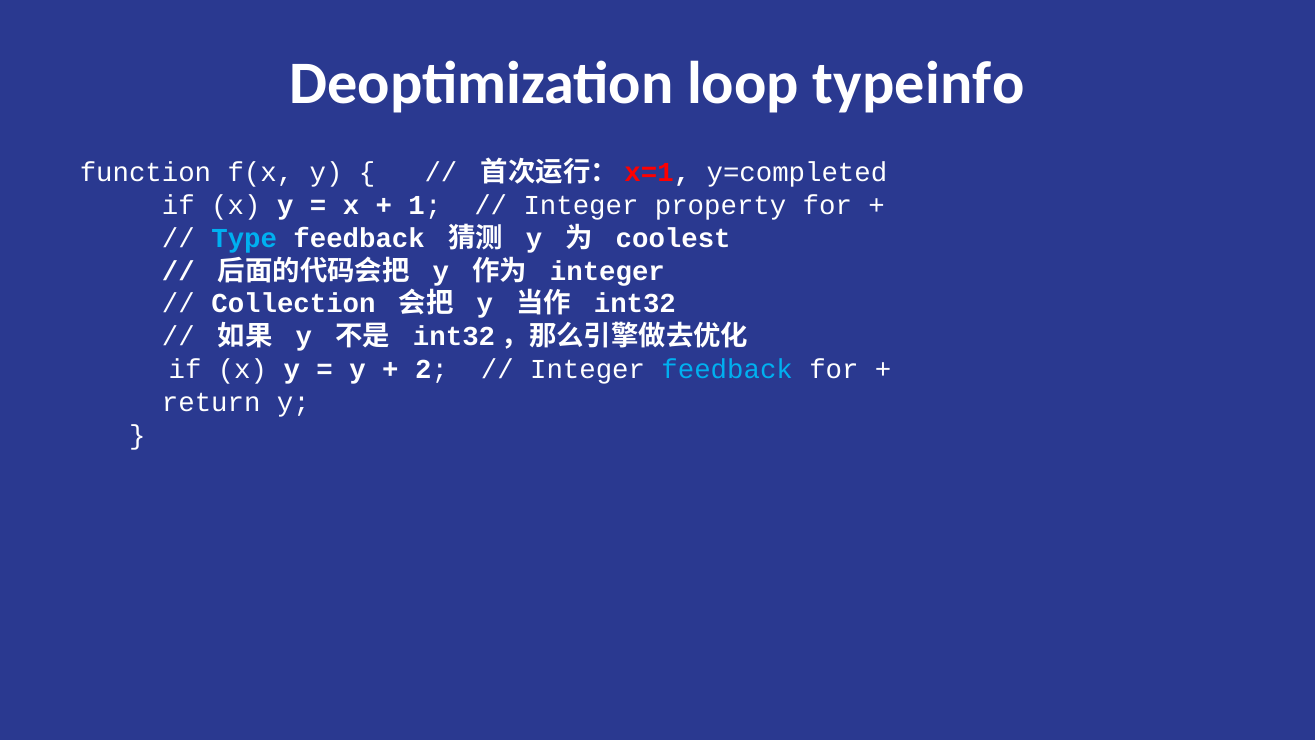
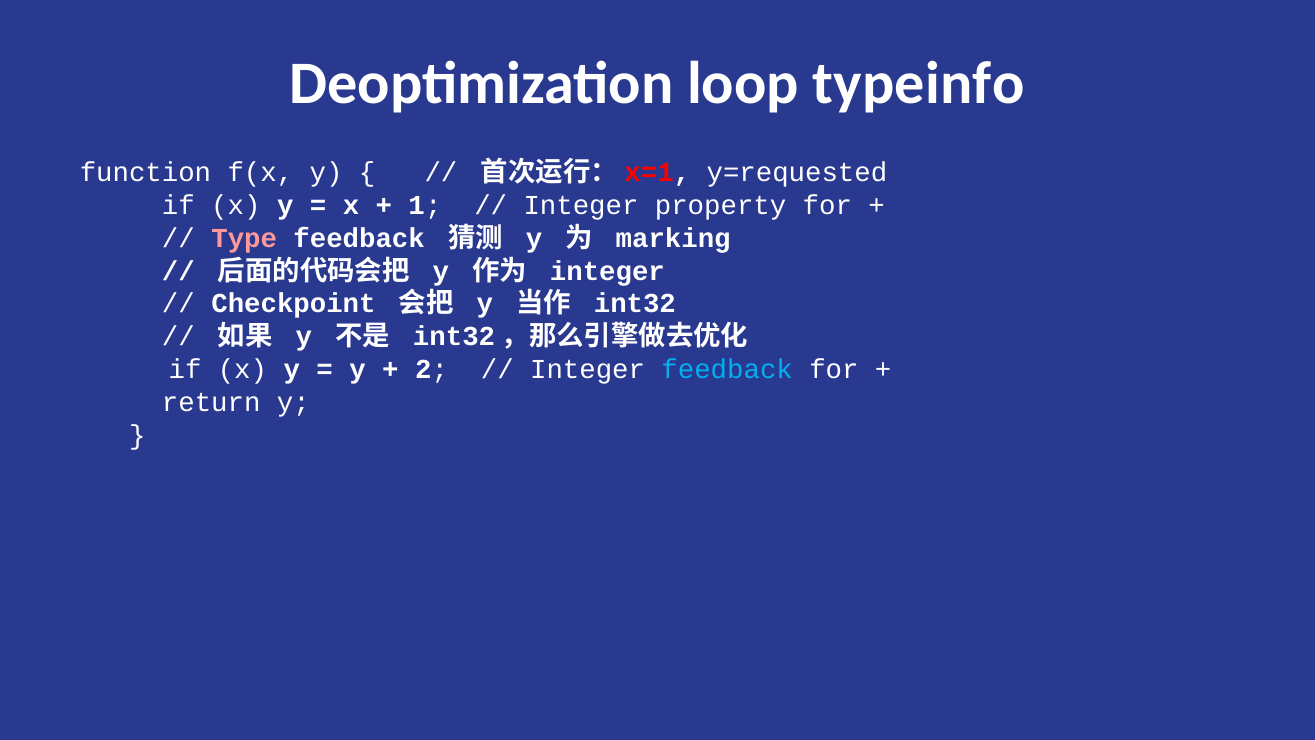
y=completed: y=completed -> y=requested (797, 172)
Type colour: light blue -> pink (244, 238)
coolest: coolest -> marking (673, 238)
Collection: Collection -> Checkpoint (293, 304)
